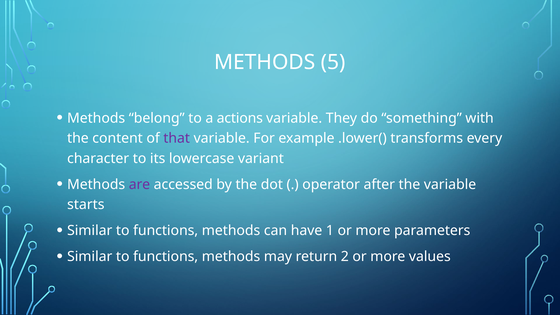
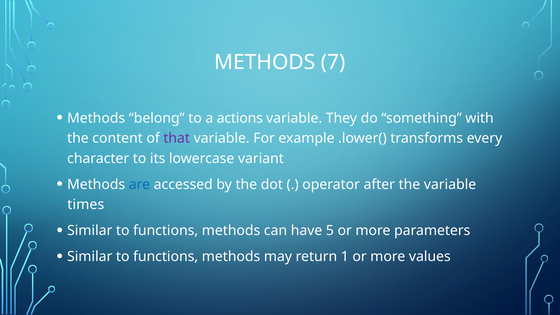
5: 5 -> 7 (333, 62)
are colour: purple -> blue (139, 184)
starts: starts -> times (86, 205)
1: 1 -> 5 (330, 231)
2: 2 -> 1 (345, 257)
